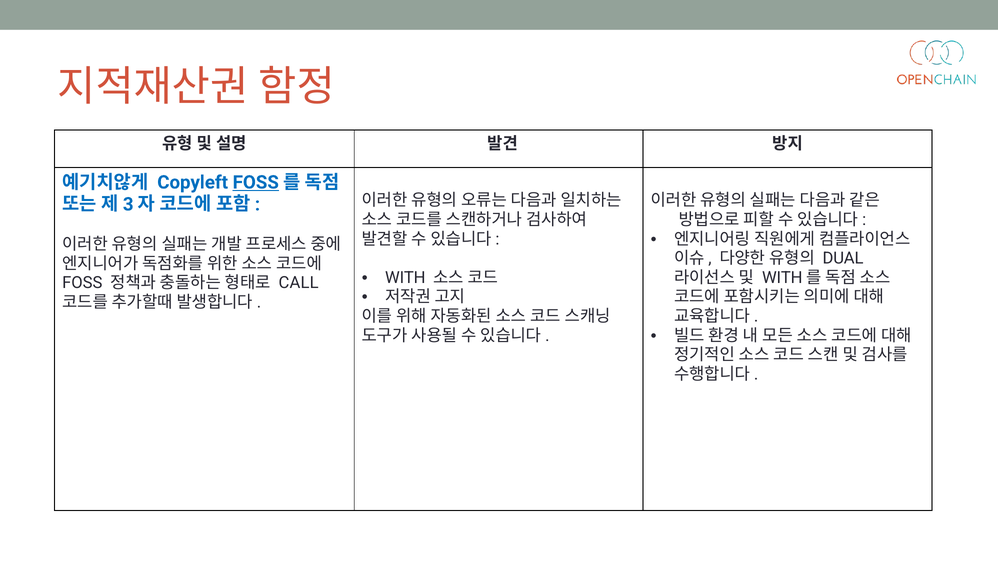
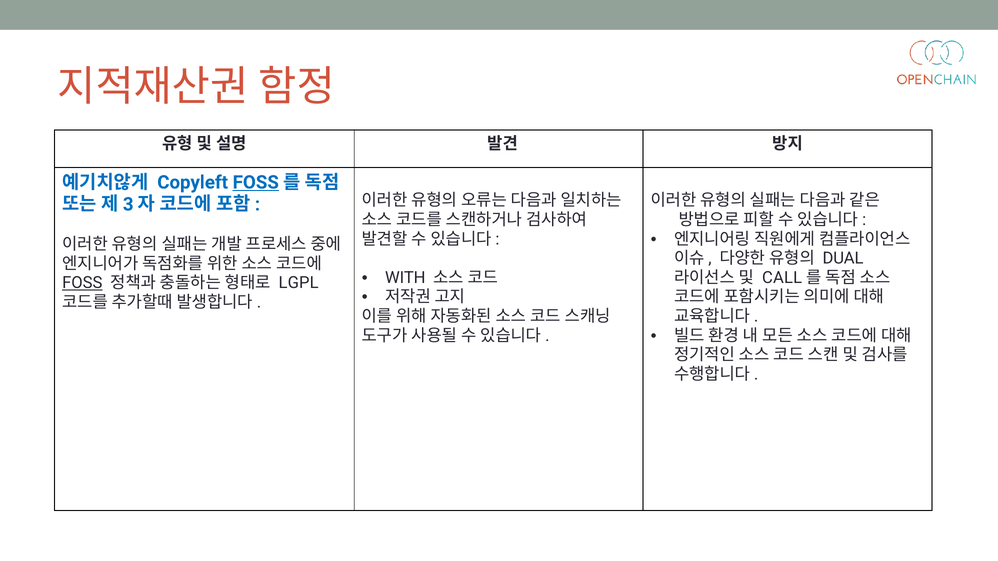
WITH: WITH -> CALL (782, 278)
FOSS underline: none -> present (82, 283)
CALL: CALL -> LGPL (299, 283)
